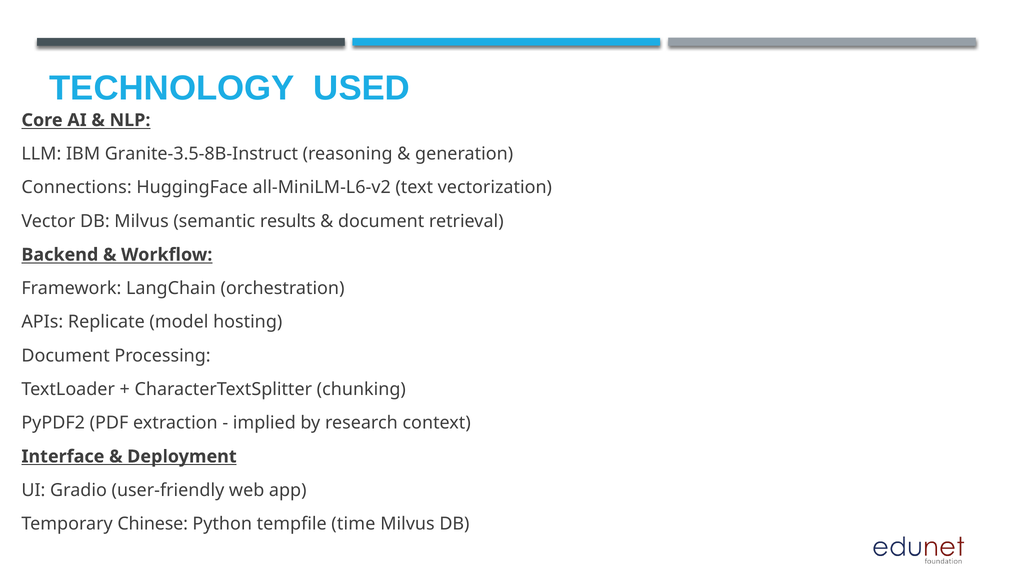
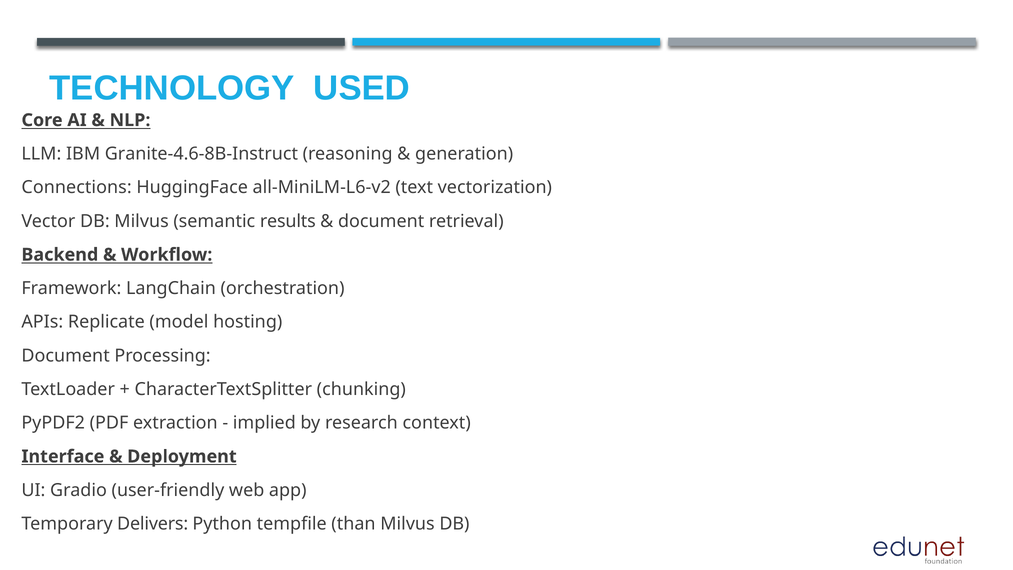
Granite-3.5-8B-Instruct: Granite-3.5-8B-Instruct -> Granite-4.6-8B-Instruct (201, 154)
Chinese: Chinese -> Delivers (153, 524)
time: time -> than (353, 524)
